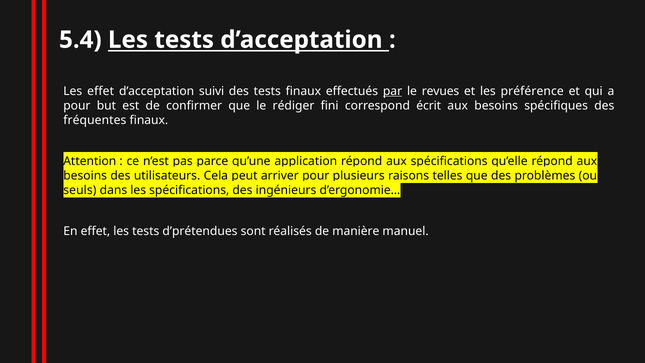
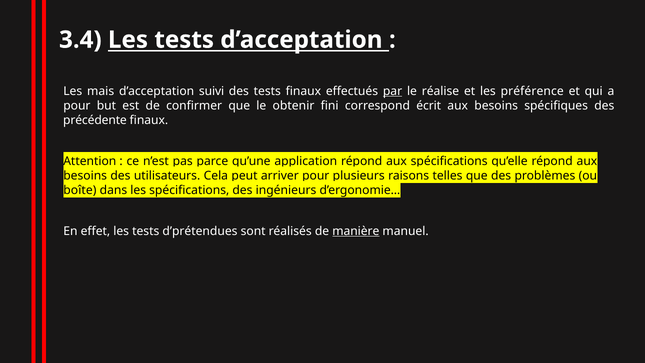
5.4: 5.4 -> 3.4 (80, 40)
Les effet: effet -> mais (101, 91)
revues: revues -> réalise (440, 91)
rédiger: rédiger -> obtenir (294, 106)
fréquentes: fréquentes -> précédente (95, 120)
seuls: seuls -> boîte (80, 190)
manière underline: none -> present (356, 231)
